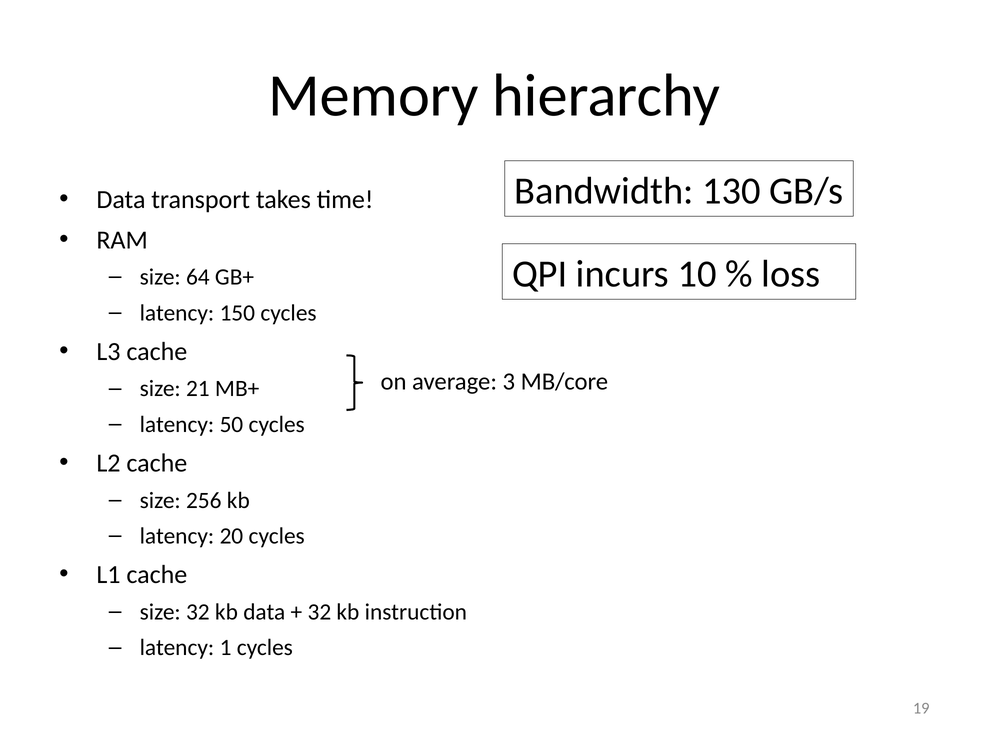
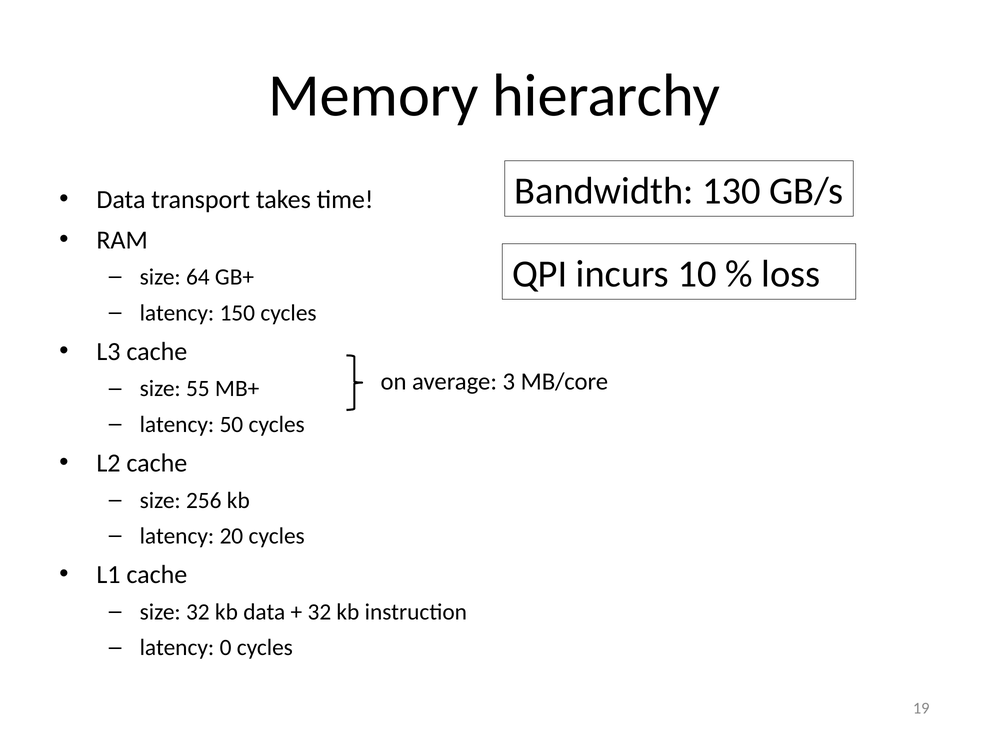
21: 21 -> 55 (198, 389)
1: 1 -> 0 (226, 648)
